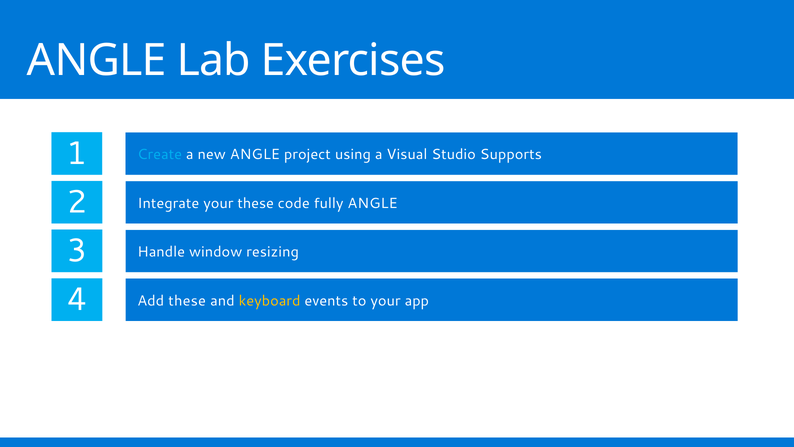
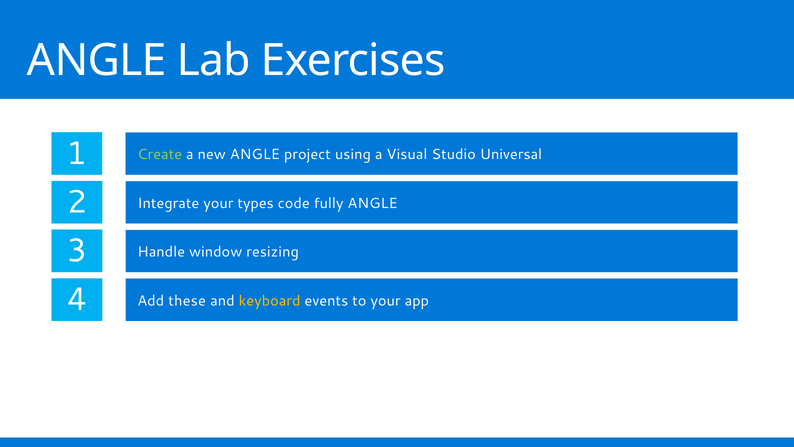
Create colour: light blue -> light green (160, 155)
Supports: Supports -> Universal (511, 155)
your these: these -> types (256, 203)
